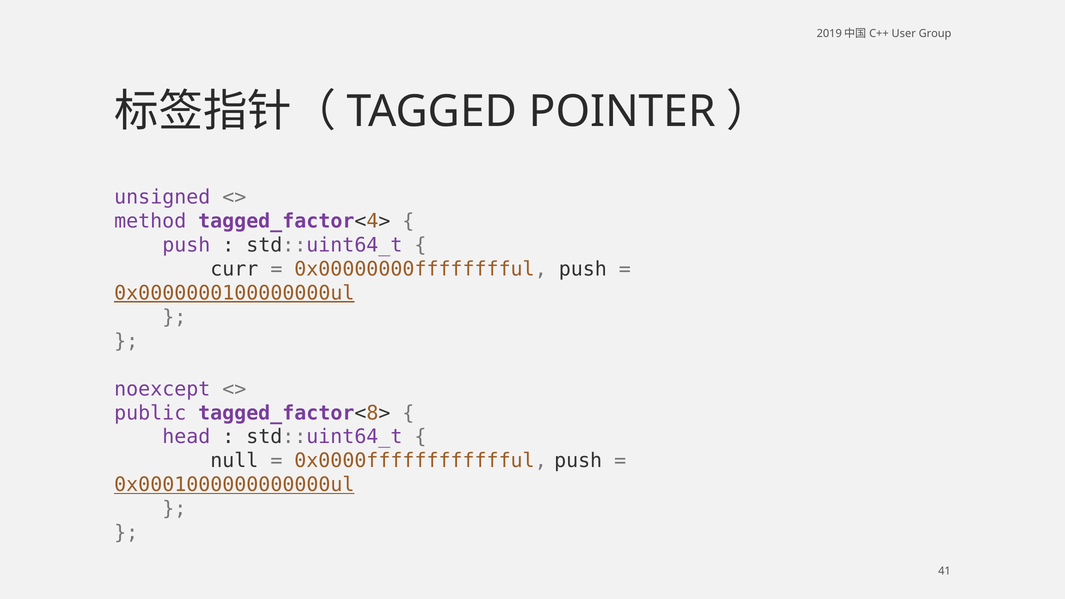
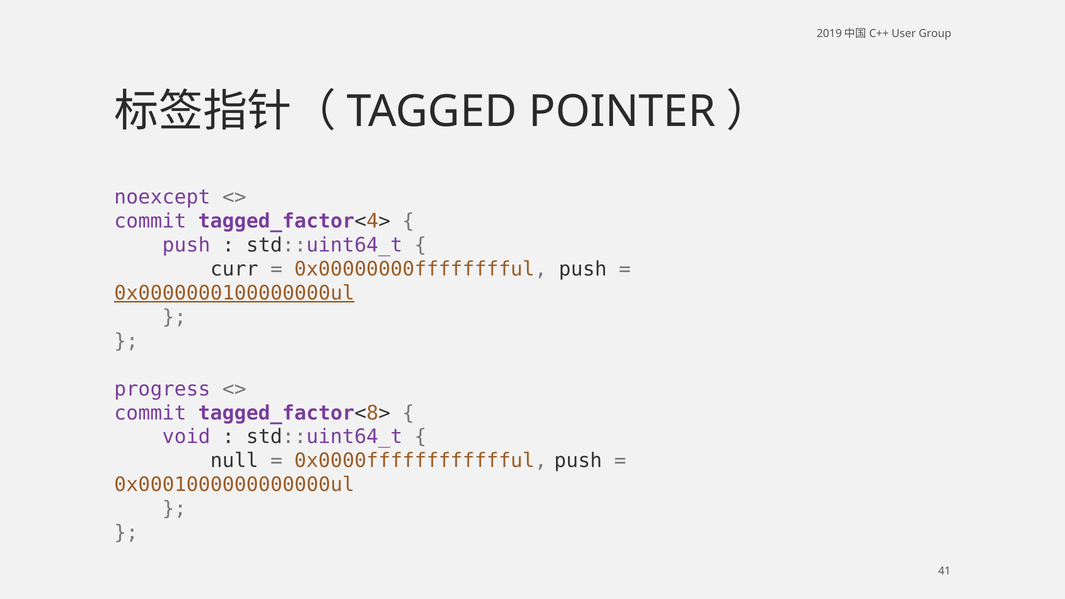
unsigned: unsigned -> noexcept (162, 197)
method: method -> commit (150, 221)
noexcept: noexcept -> progress (162, 389)
public: public -> commit (150, 413)
head: head -> void (186, 437)
0x0001000000000000ul underline: present -> none (234, 485)
